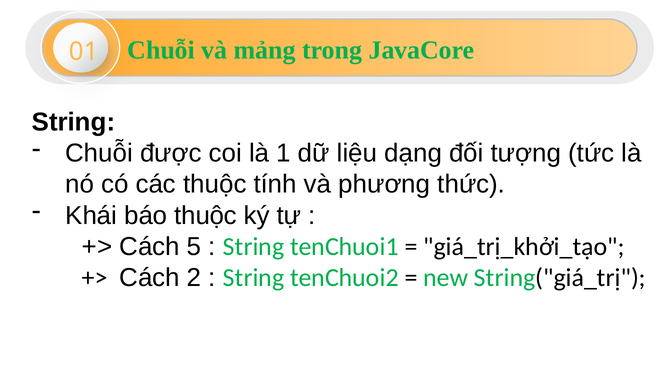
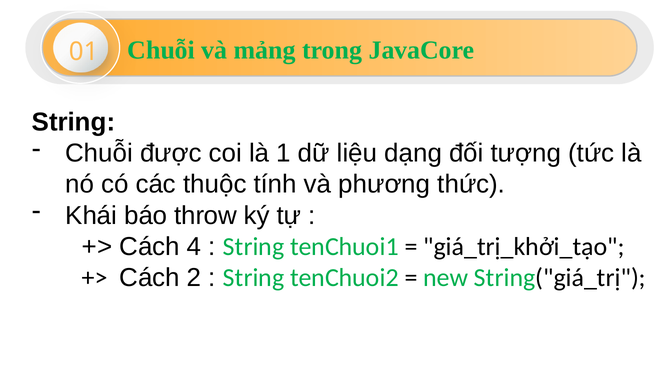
báo thuộc: thuộc -> throw (206, 216)
5: 5 -> 4 (194, 247)
